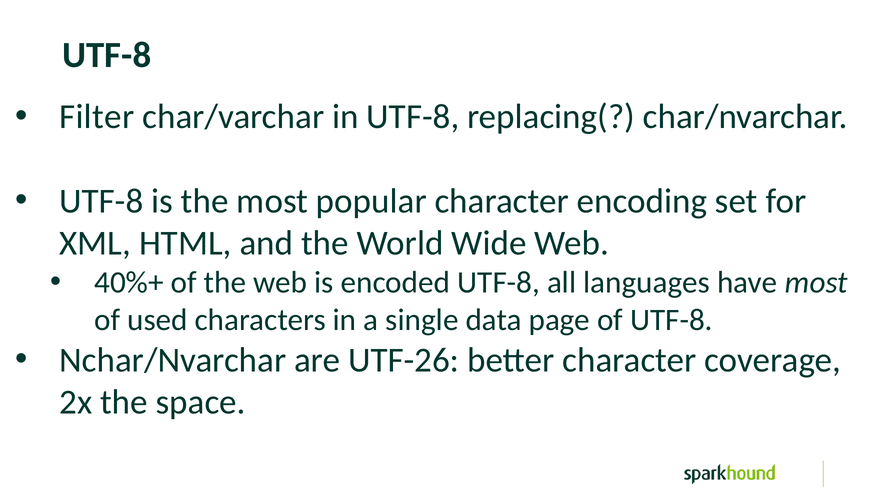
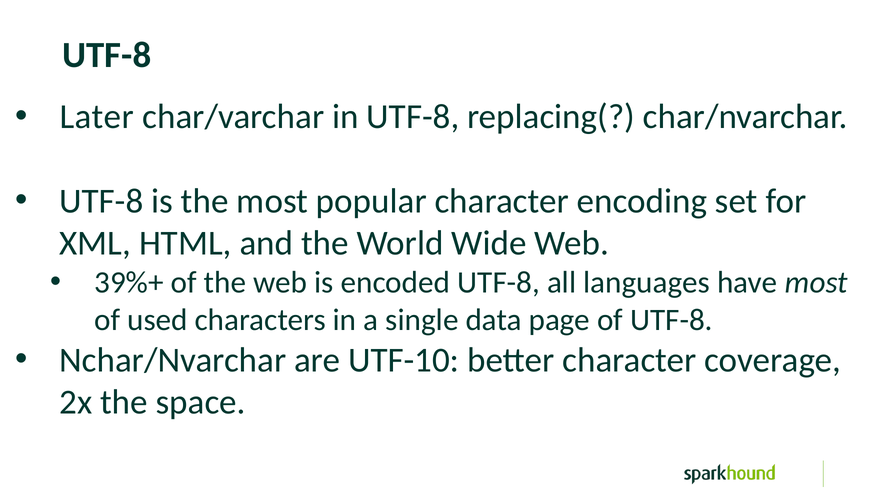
Filter: Filter -> Later (97, 117)
40%+: 40%+ -> 39%+ (129, 283)
UTF-26: UTF-26 -> UTF-10 (404, 360)
